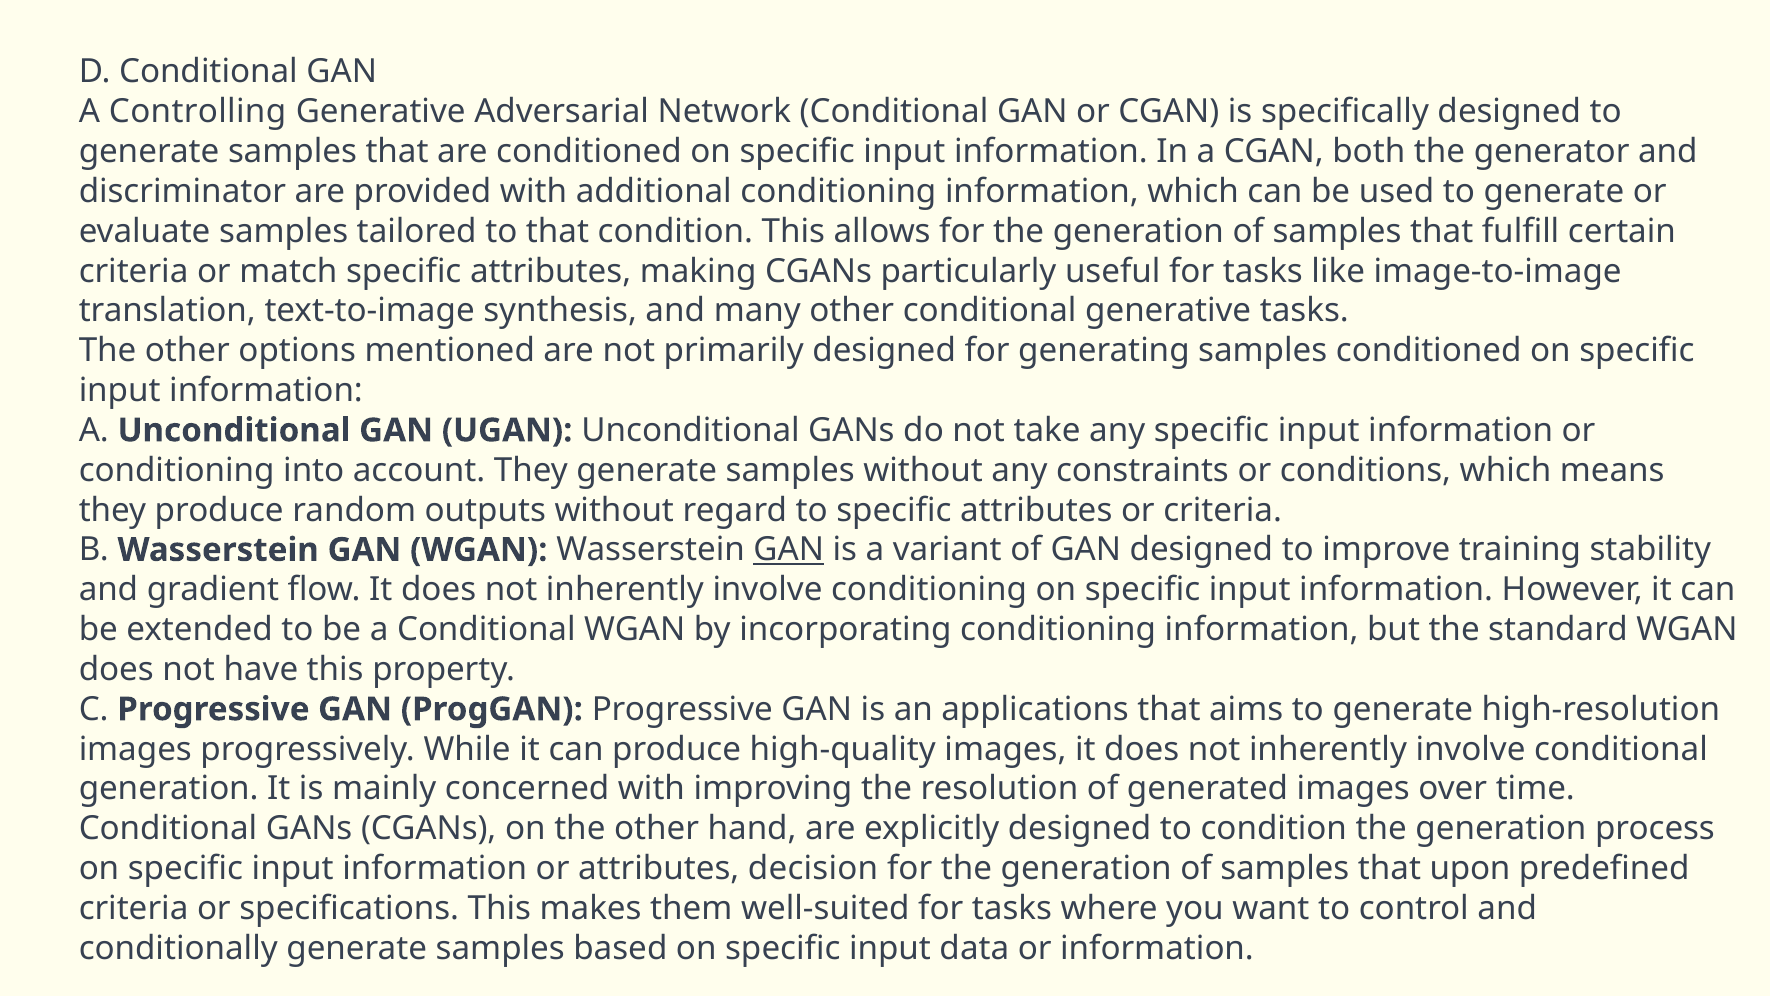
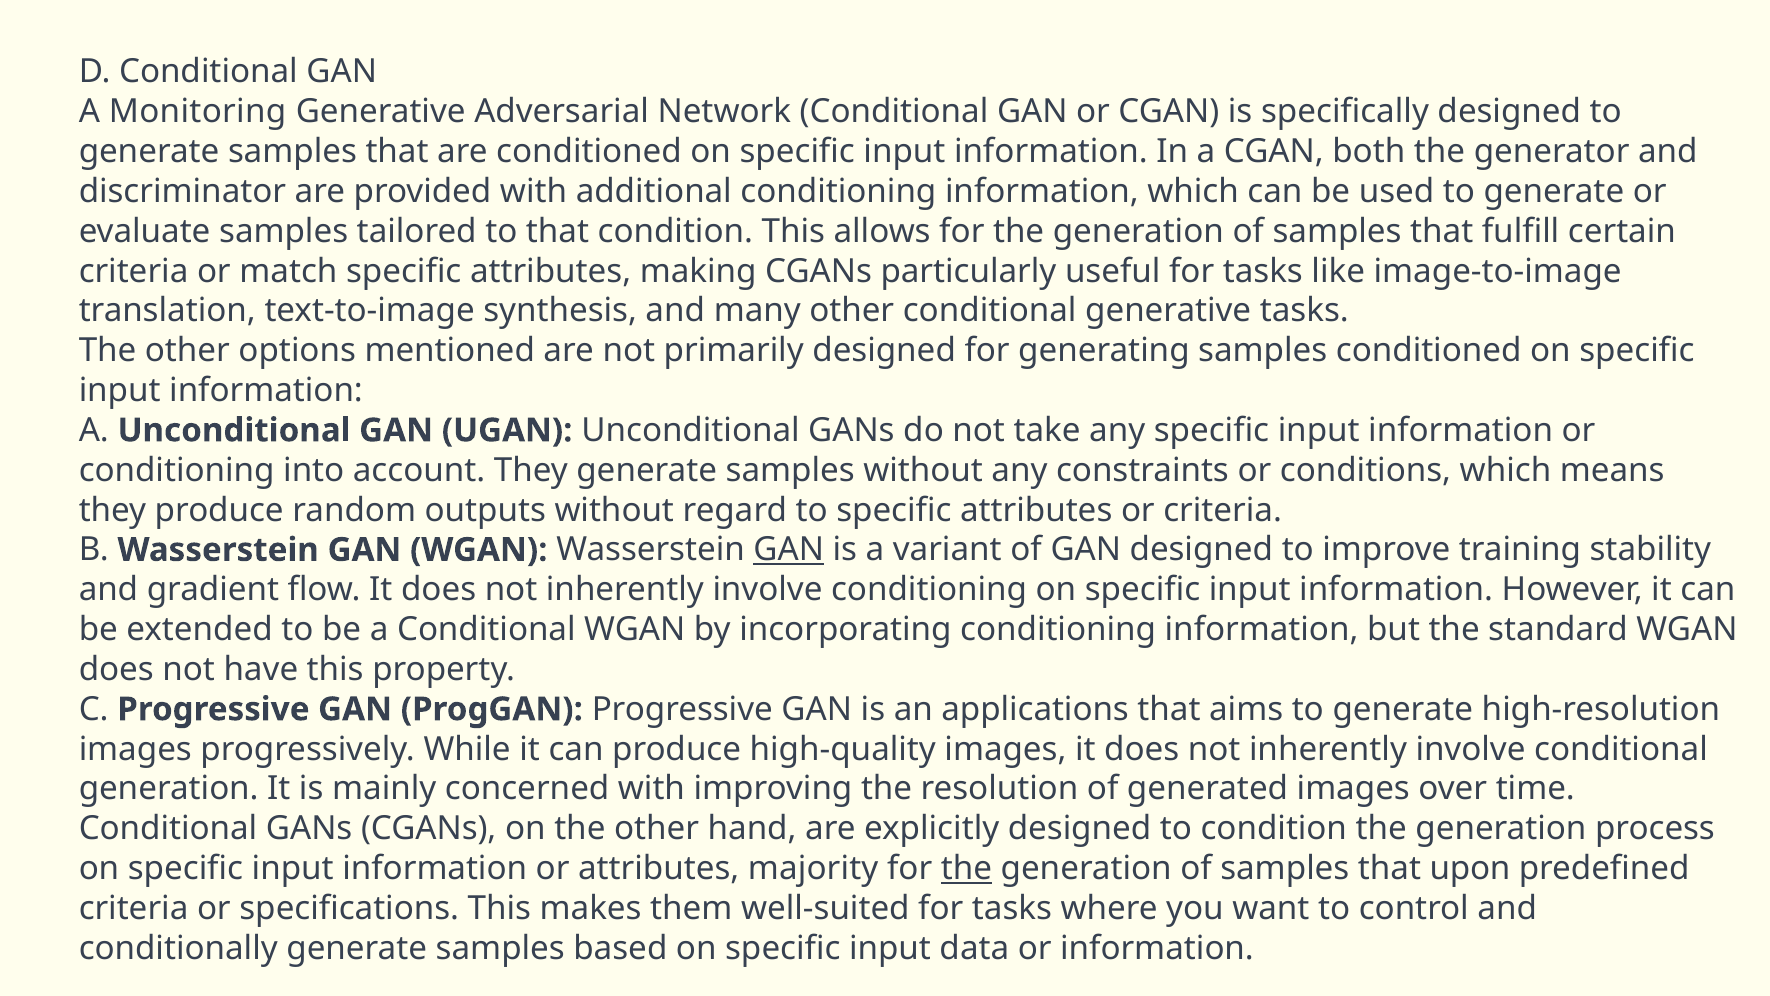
Controlling: Controlling -> Monitoring (198, 112)
decision: decision -> majority (813, 868)
the underline: none -> present (967, 868)
